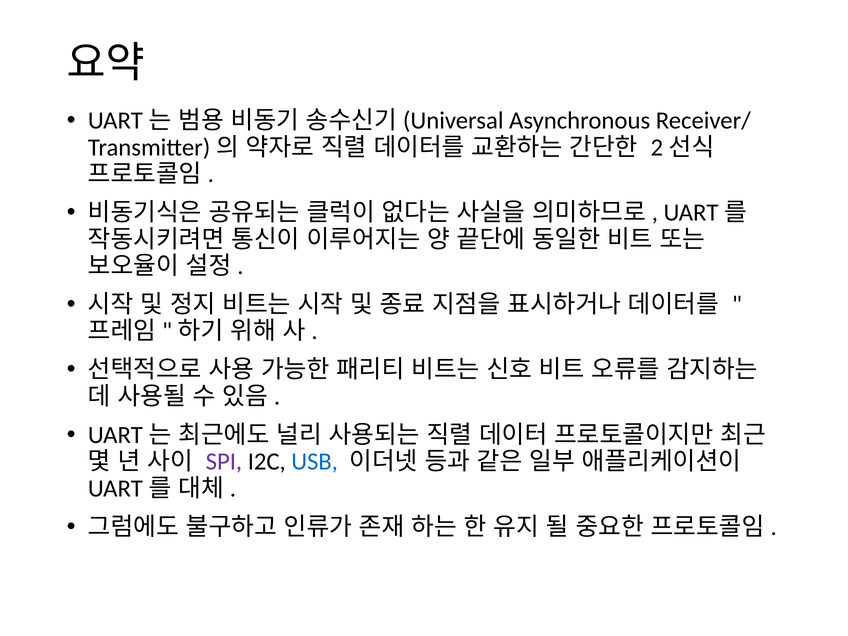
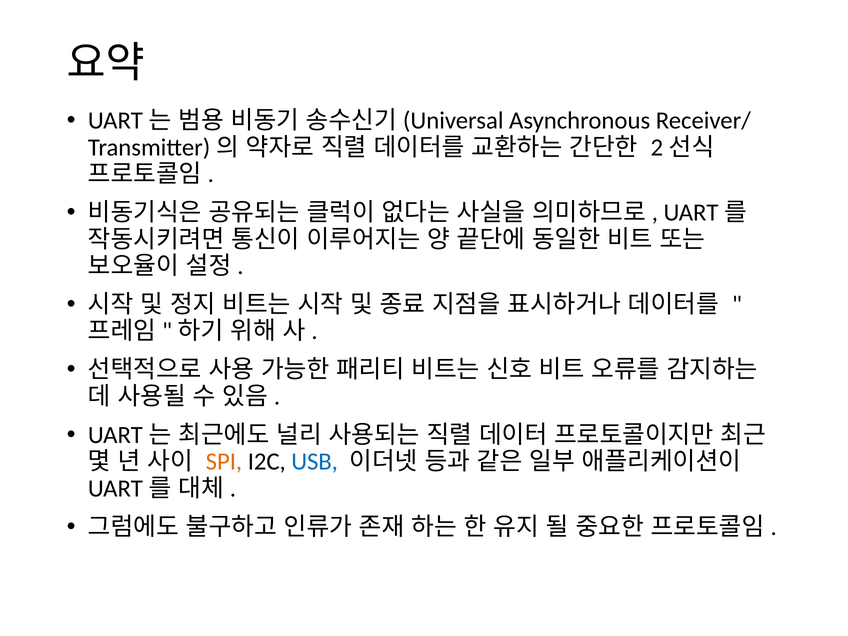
SPI colour: purple -> orange (224, 462)
